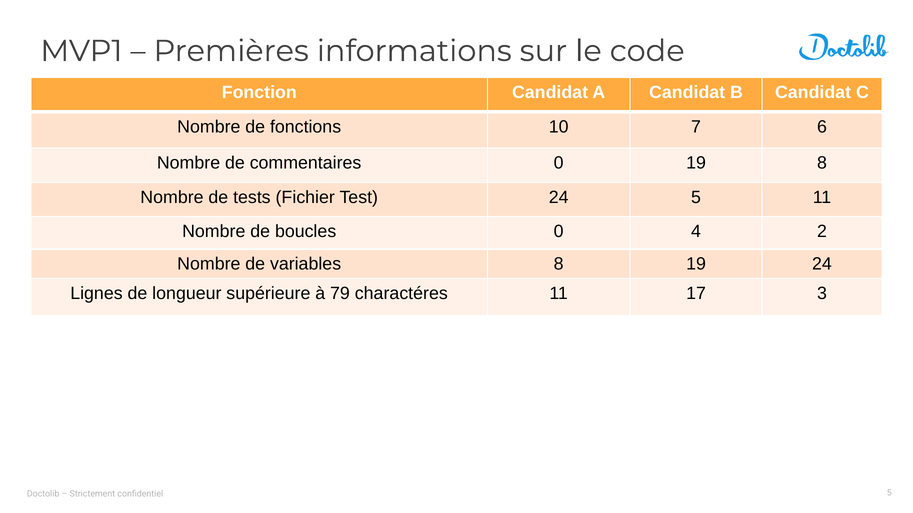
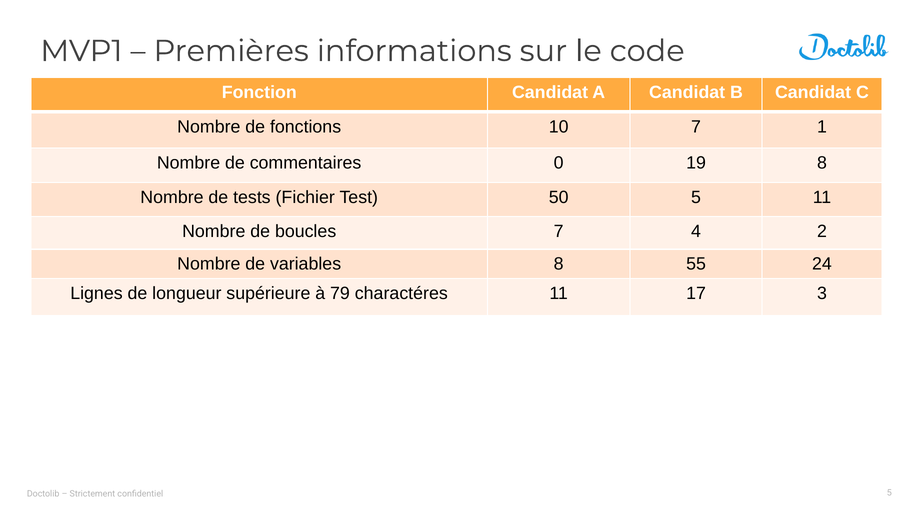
6: 6 -> 1 (822, 127)
Test 24: 24 -> 50 (559, 197)
boucles 0: 0 -> 7 (559, 232)
8 19: 19 -> 55 (696, 264)
